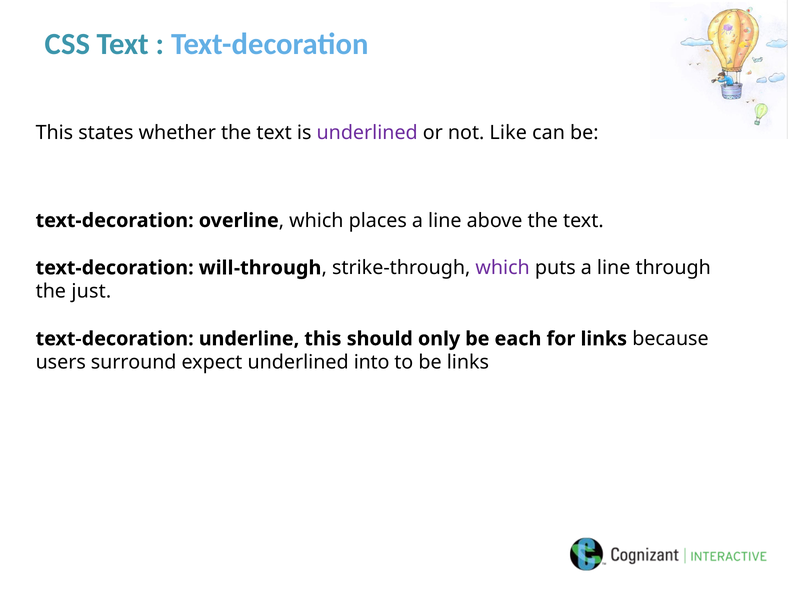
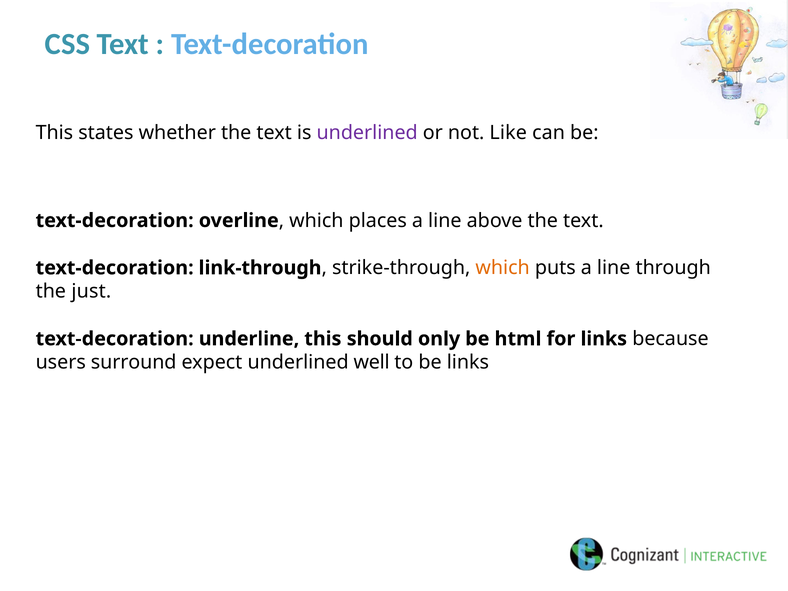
will-through: will-through -> link-through (260, 268)
which colour: purple -> orange (503, 268)
each: each -> html (518, 339)
into: into -> well (372, 362)
